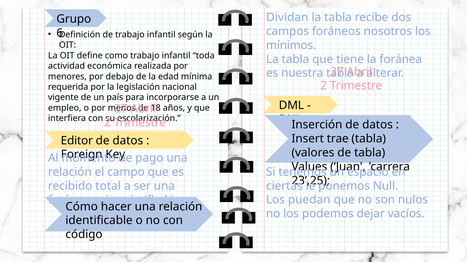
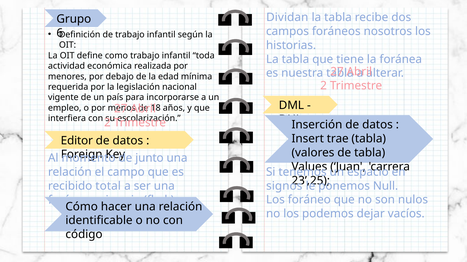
mínimos: mínimos -> historias (291, 45)
pago: pago -> junto (149, 159)
ciertas: ciertas -> signos (284, 186)
puedan: puedan -> foráneo (309, 200)
